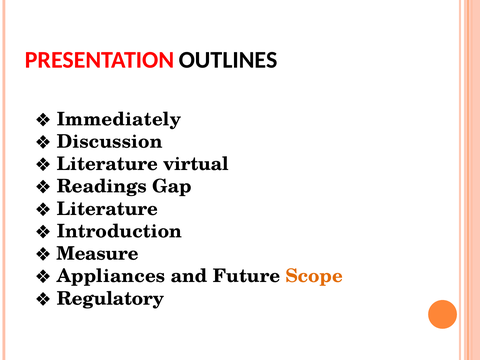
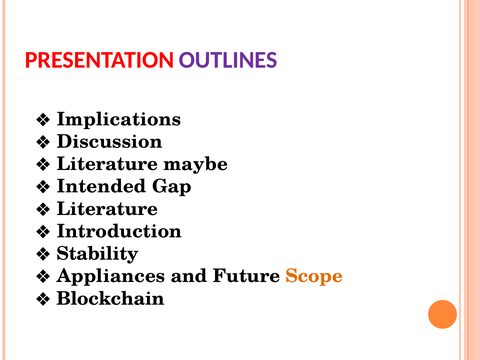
OUTLINES colour: black -> purple (228, 60)
Immediately: Immediately -> Implications (119, 119)
virtual: virtual -> maybe (196, 164)
Readings: Readings -> Intended (102, 186)
Measure: Measure -> Stability (97, 254)
Regulatory: Regulatory -> Blockchain (111, 299)
